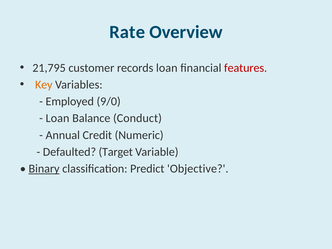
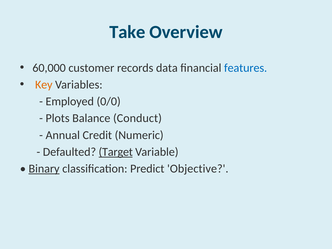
Rate: Rate -> Take (127, 32)
21,795: 21,795 -> 60,000 (49, 68)
records loan: loan -> data (167, 68)
features colour: red -> blue (246, 68)
9/0: 9/0 -> 0/0 (109, 101)
Loan: Loan -> Plots (58, 118)
Target underline: none -> present (116, 152)
